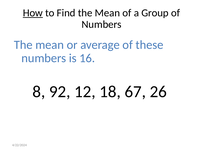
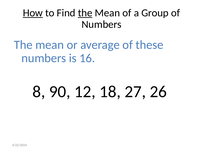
the underline: none -> present (85, 13)
92: 92 -> 90 (60, 92)
67: 67 -> 27 (135, 92)
